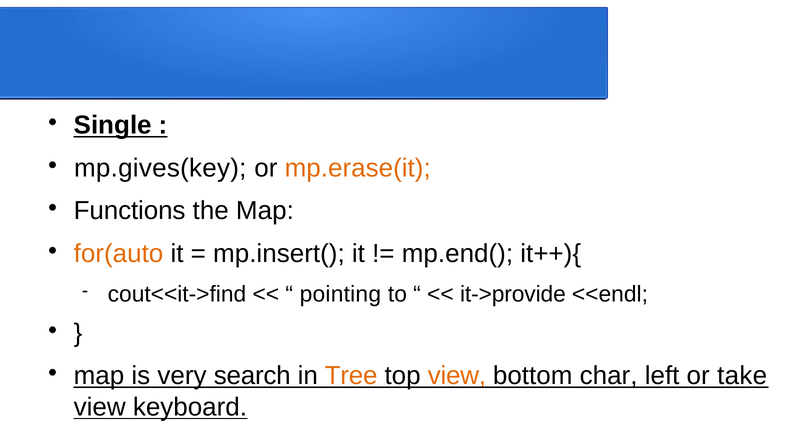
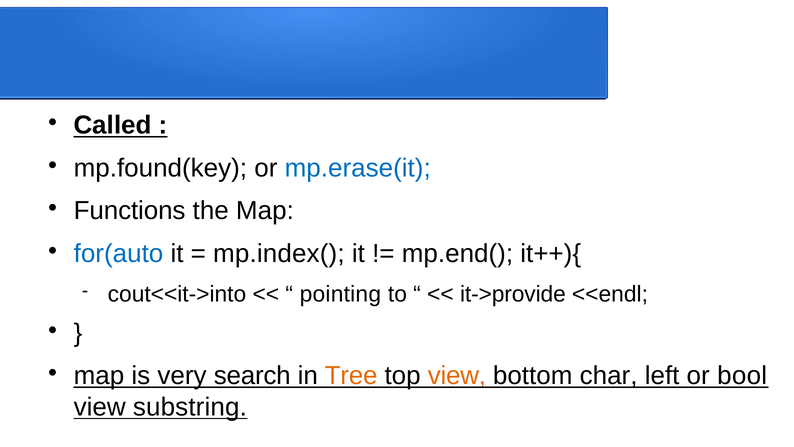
Single: Single -> Called (113, 125)
mp.gives(key: mp.gives(key -> mp.found(key (160, 168)
mp.erase(it colour: orange -> blue (358, 168)
for(auto colour: orange -> blue (119, 253)
mp.insert(: mp.insert( -> mp.index( (279, 253)
cout<<it->find: cout<<it->find -> cout<<it->into (177, 294)
take: take -> bool (742, 376)
keyboard: keyboard -> substring (190, 407)
